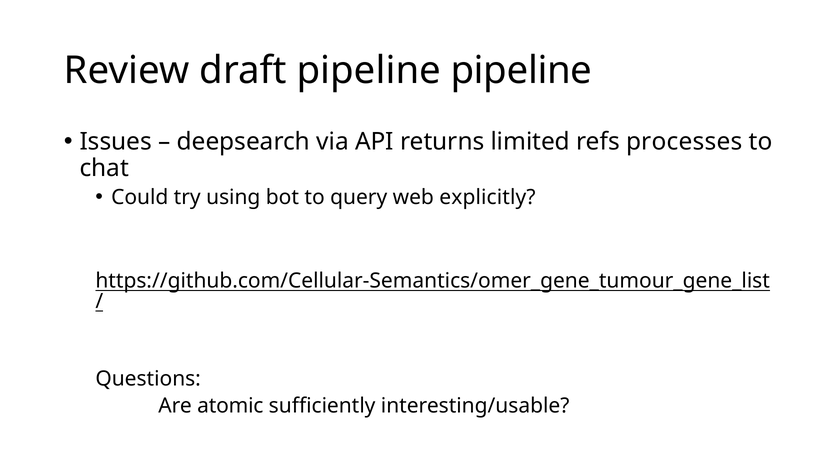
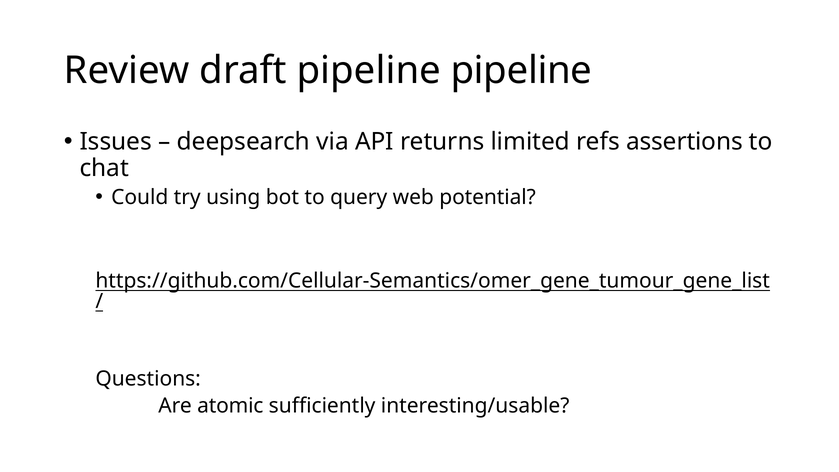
processes: processes -> assertions (684, 142)
explicitly: explicitly -> potential (488, 197)
